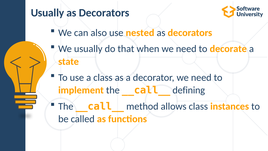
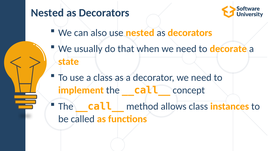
Usually: Usually -> Nested (47, 13)
defining: defining -> concept (189, 90)
